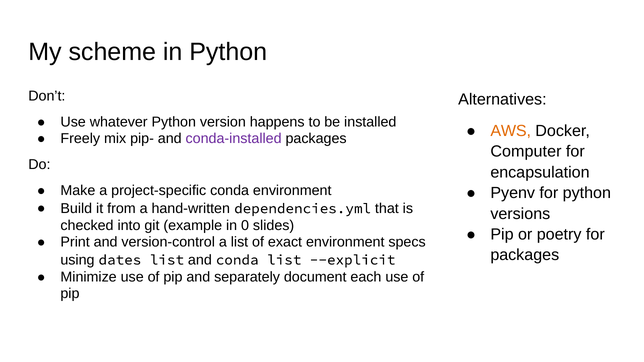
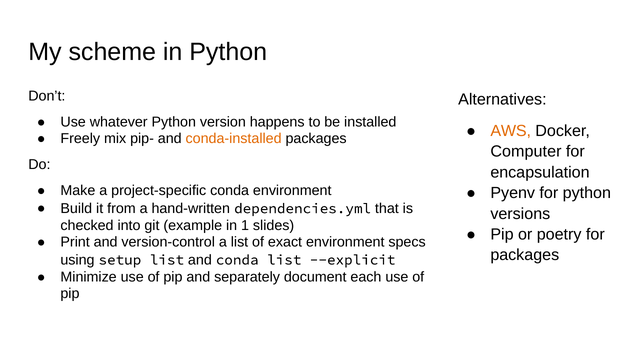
conda-installed colour: purple -> orange (234, 139)
0: 0 -> 1 (245, 226)
dates: dates -> setup (120, 260)
